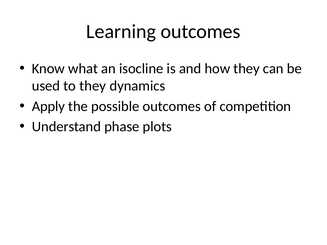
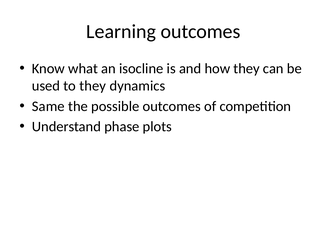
Apply: Apply -> Same (48, 106)
